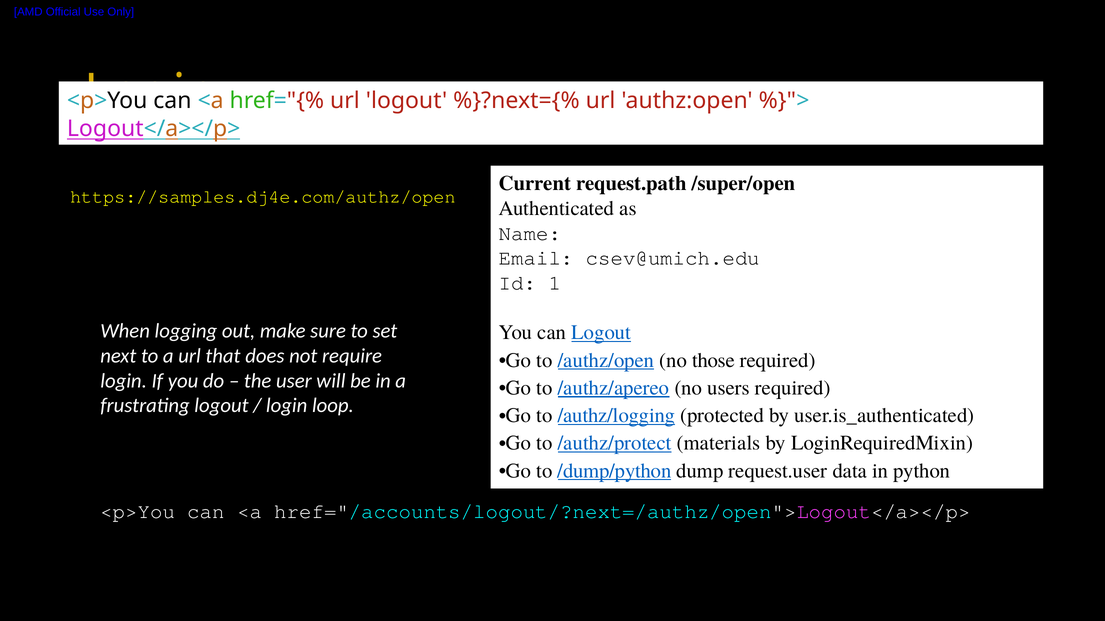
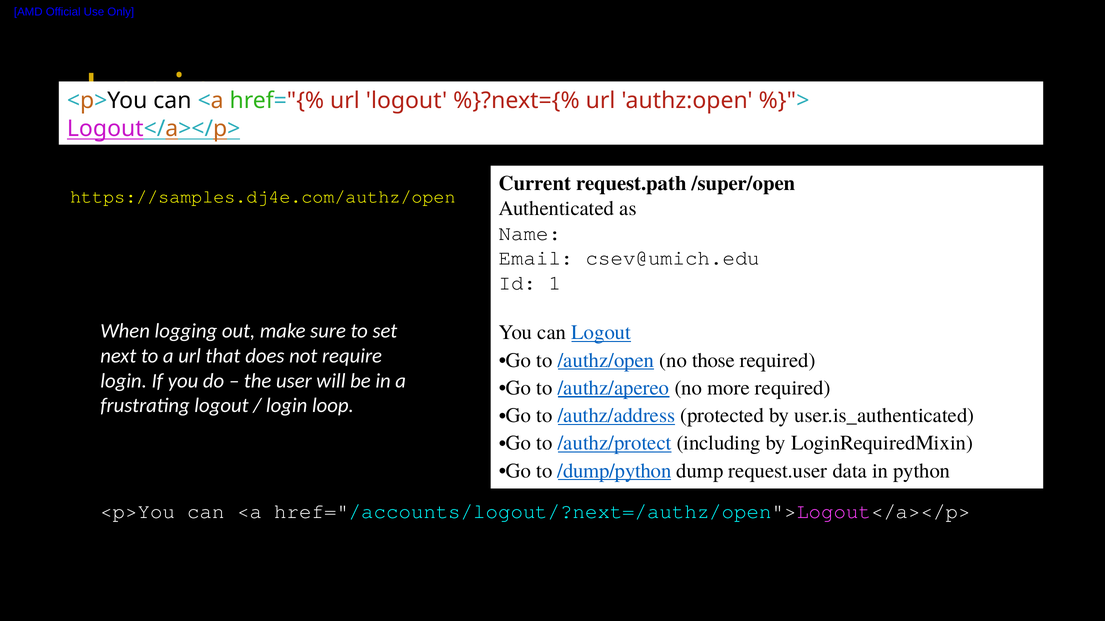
users: users -> more (729, 388)
/authz/logging: /authz/logging -> /authz/address (616, 416)
materials: materials -> including (719, 443)
